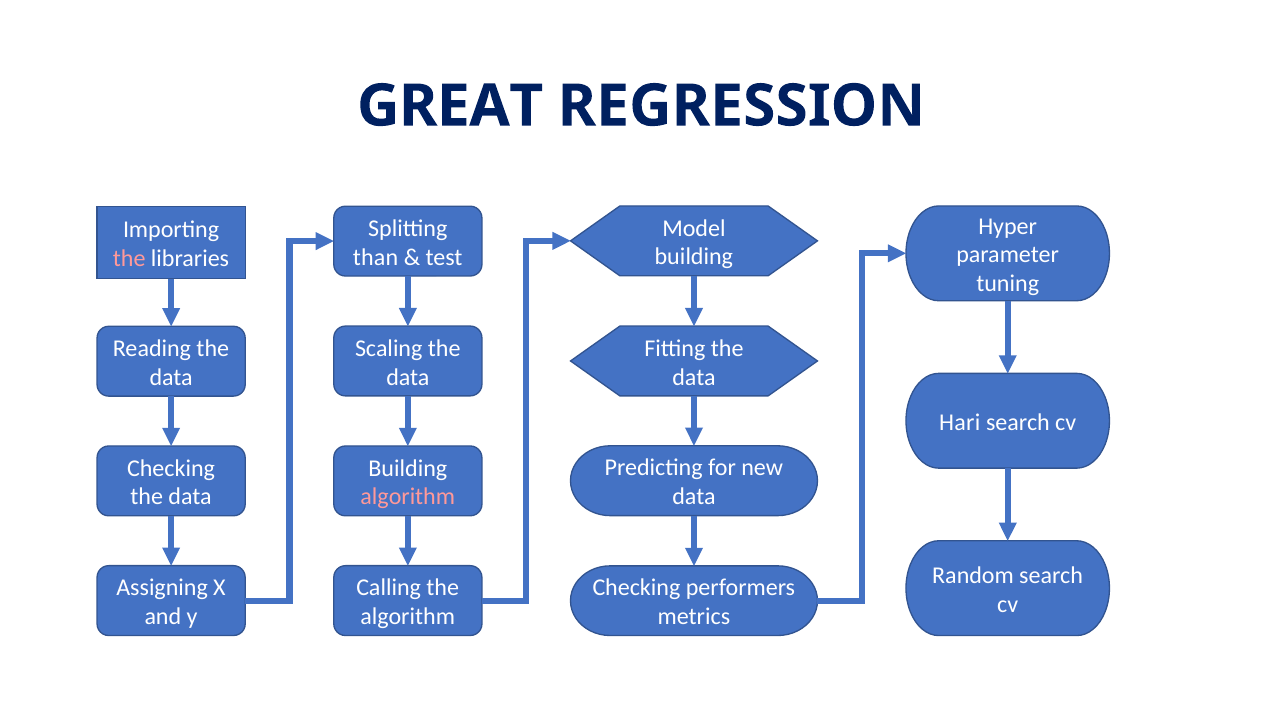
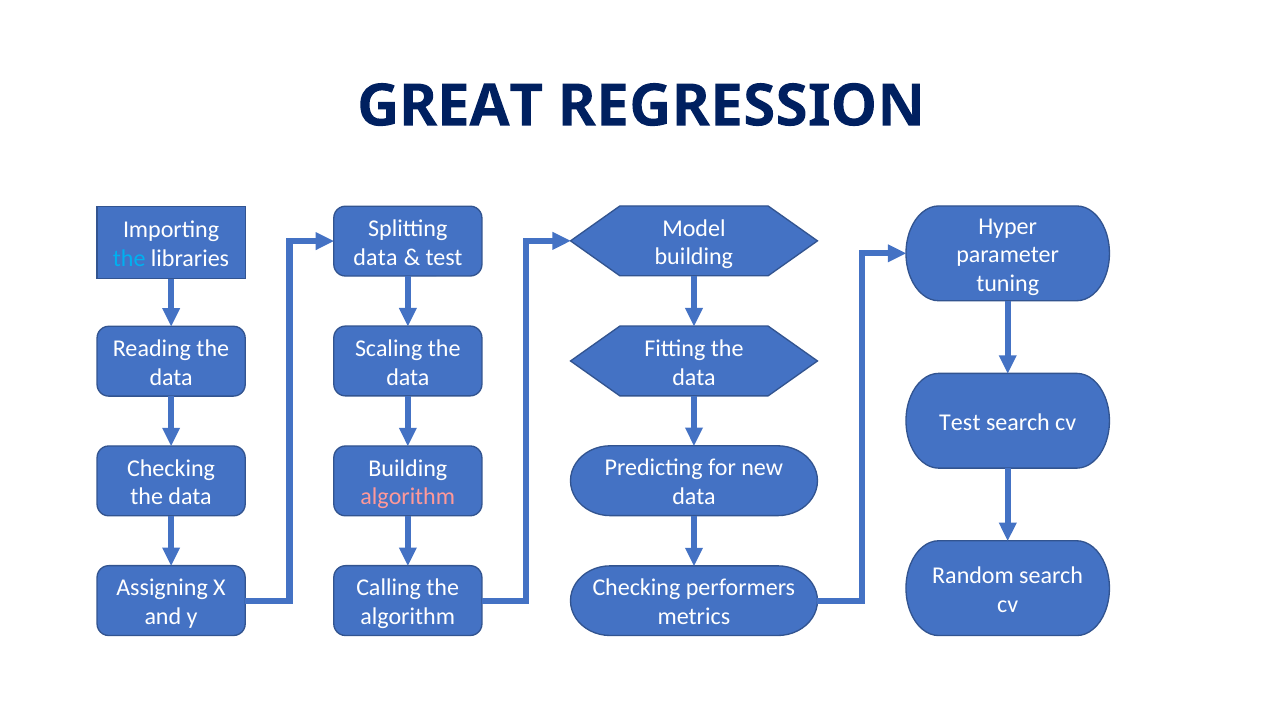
than: than -> data (376, 257)
the colour: pink -> light blue (129, 258)
Hari: Hari -> Test (960, 422)
